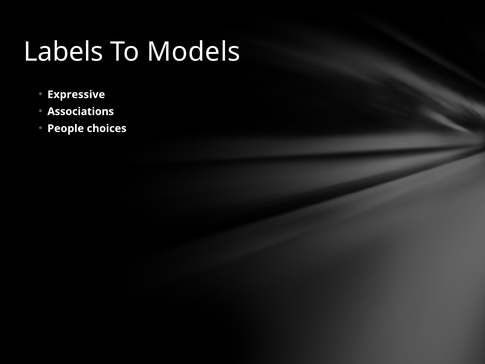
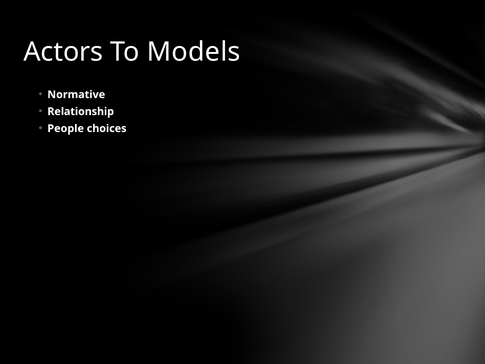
Labels: Labels -> Actors (63, 52)
Expressive: Expressive -> Normative (76, 94)
Associations: Associations -> Relationship (81, 111)
